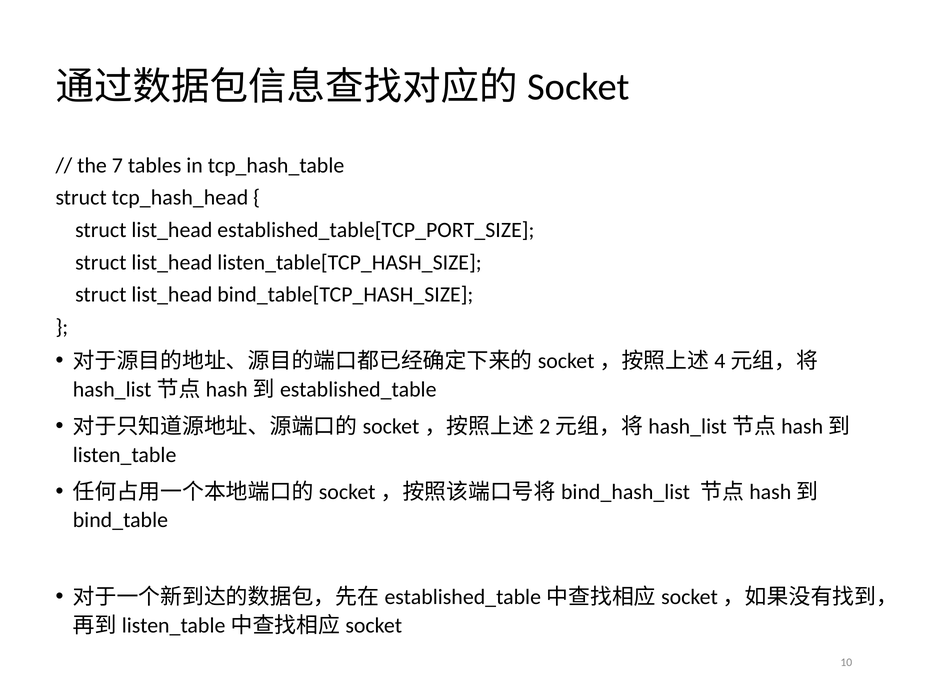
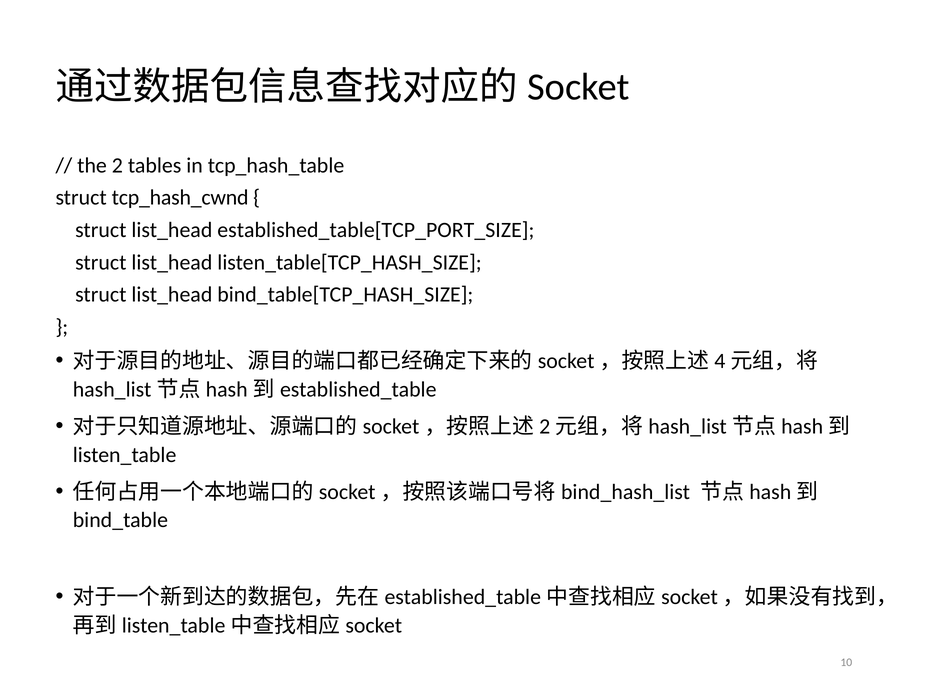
7: 7 -> 2 (117, 165)
tcp_hash_head: tcp_hash_head -> tcp_hash_cwnd (180, 198)
